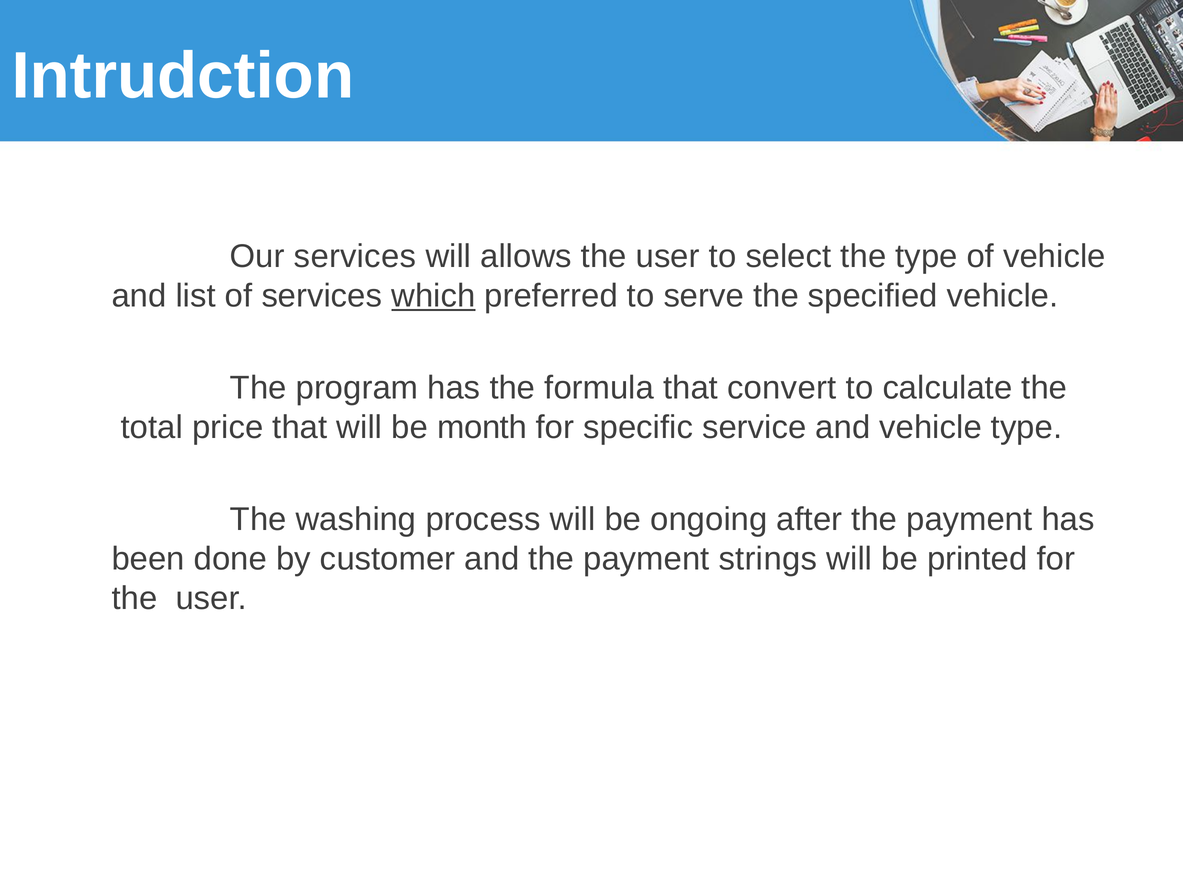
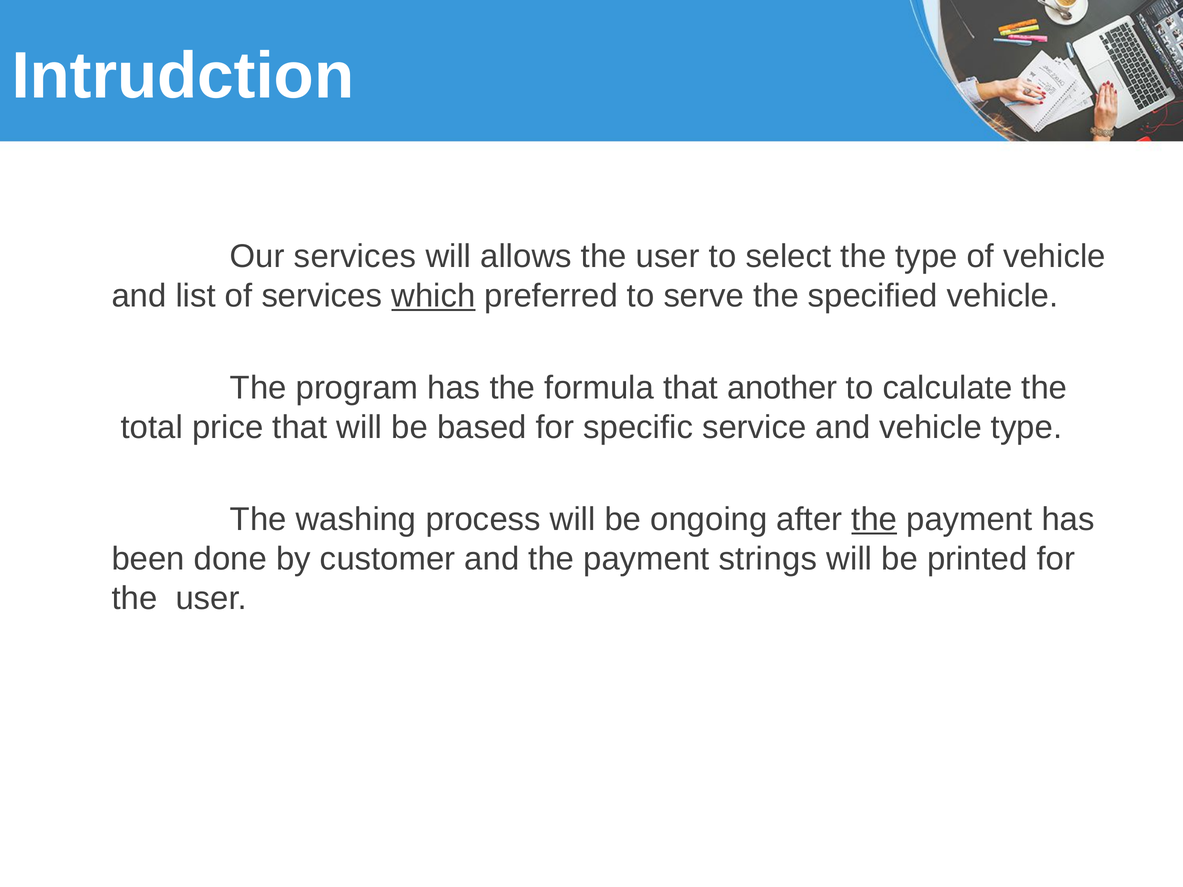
convert: convert -> another (782, 388)
month: month -> based (482, 428)
the underline: none -> present (874, 520)
